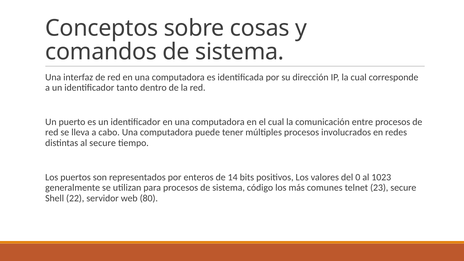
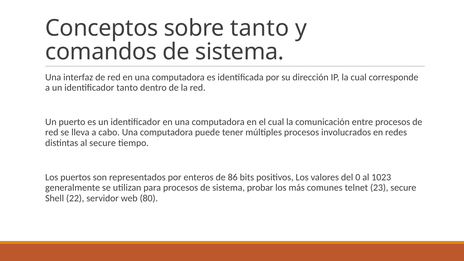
sobre cosas: cosas -> tanto (260, 28)
14: 14 -> 86 (233, 177)
código: código -> probar (260, 188)
